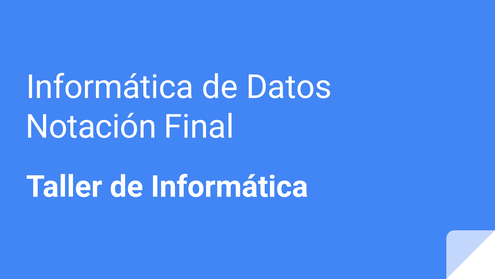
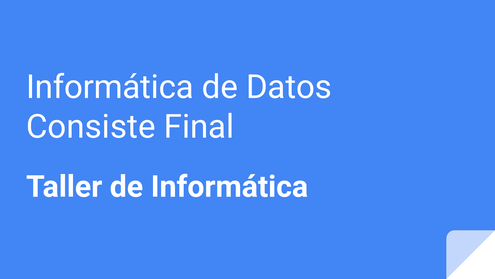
Notación: Notación -> Consiste (91, 127)
